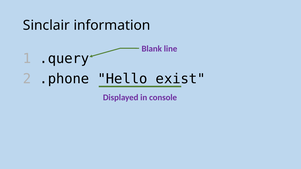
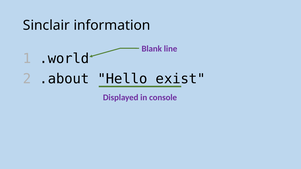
.query: .query -> .world (64, 59)
.phone: .phone -> .about (64, 79)
